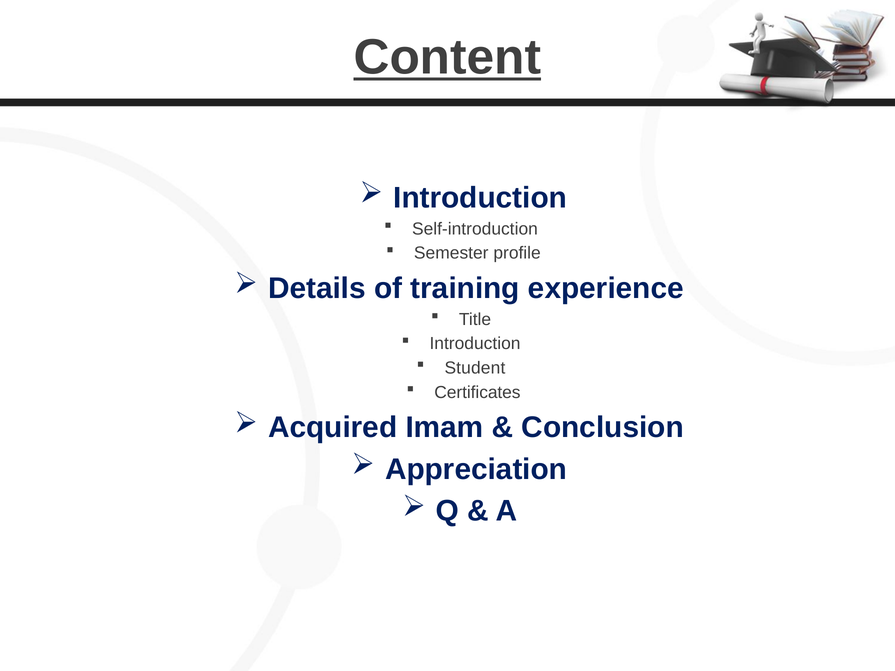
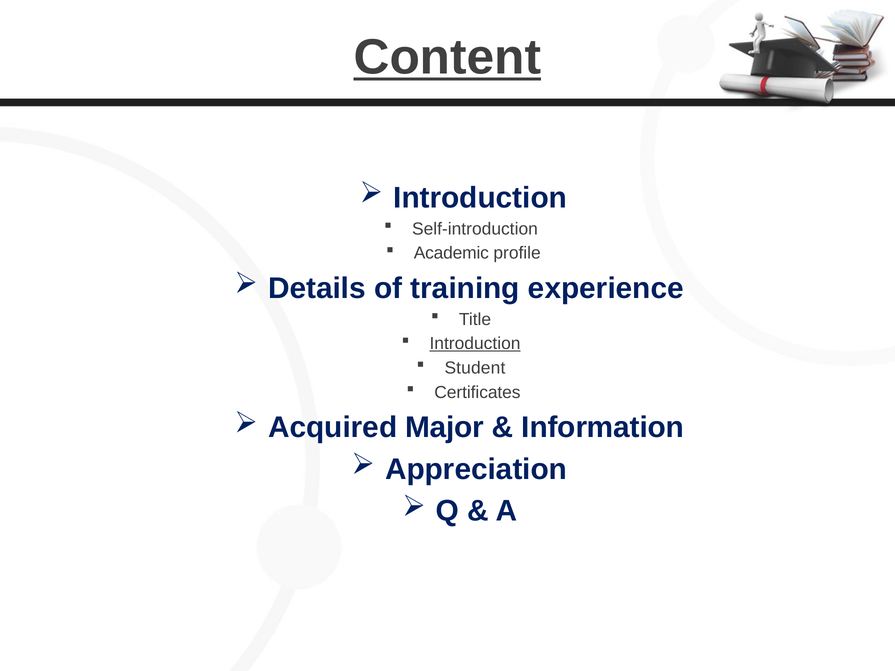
Semester: Semester -> Academic (451, 253)
Introduction underline: none -> present (475, 344)
Imam: Imam -> Major (445, 428)
Conclusion: Conclusion -> Information (603, 428)
